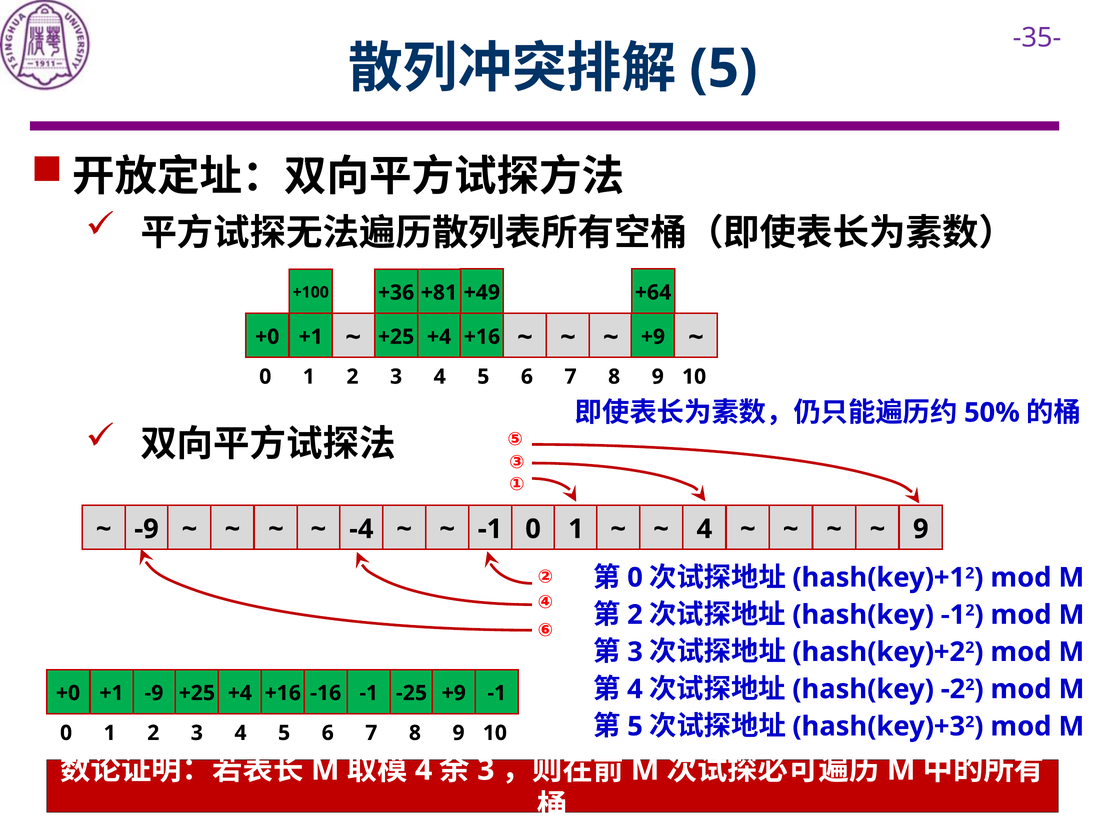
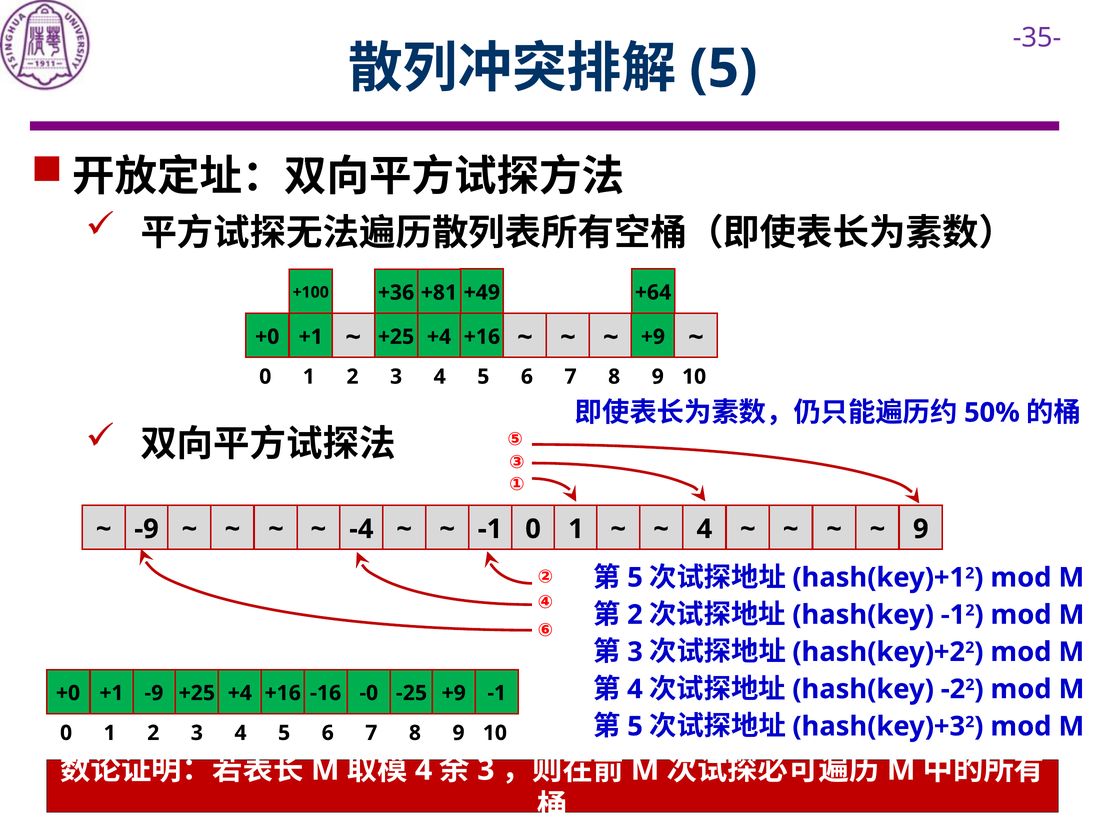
0: 0 -> 5 (635, 577)
-16 -1: -1 -> -0 (369, 693)
